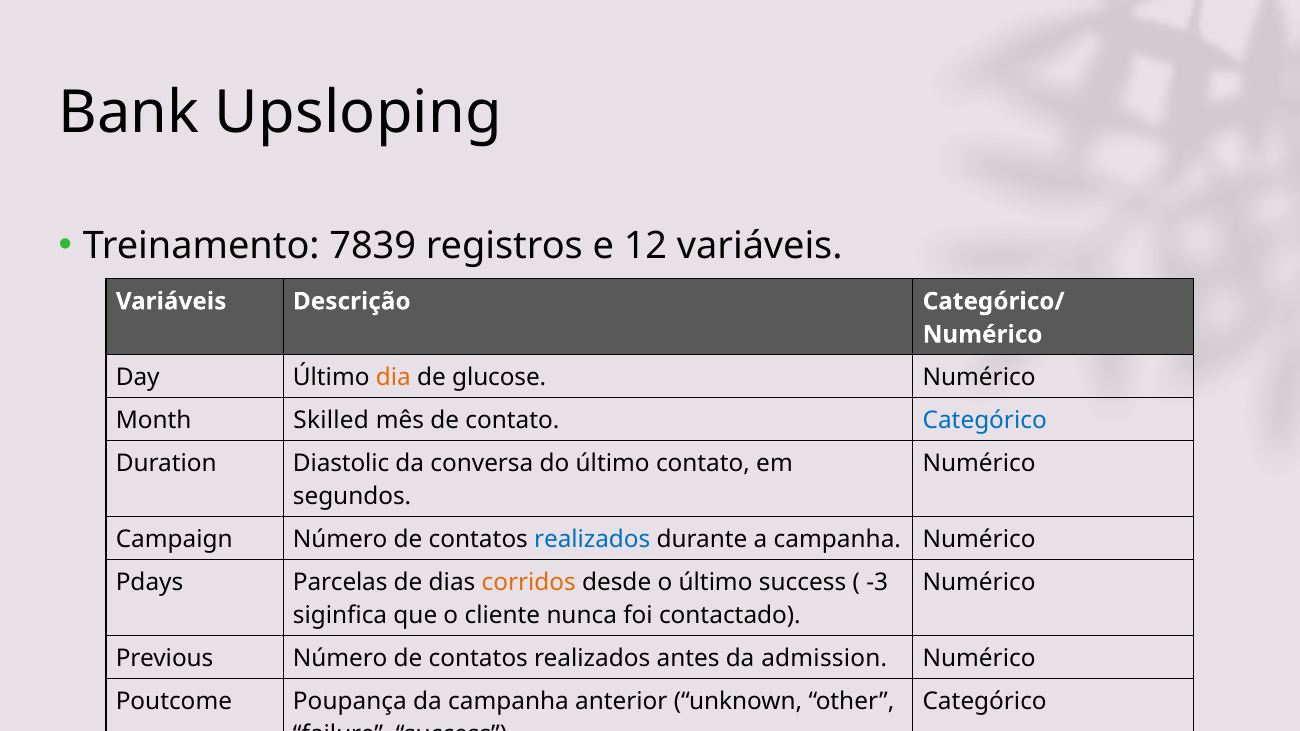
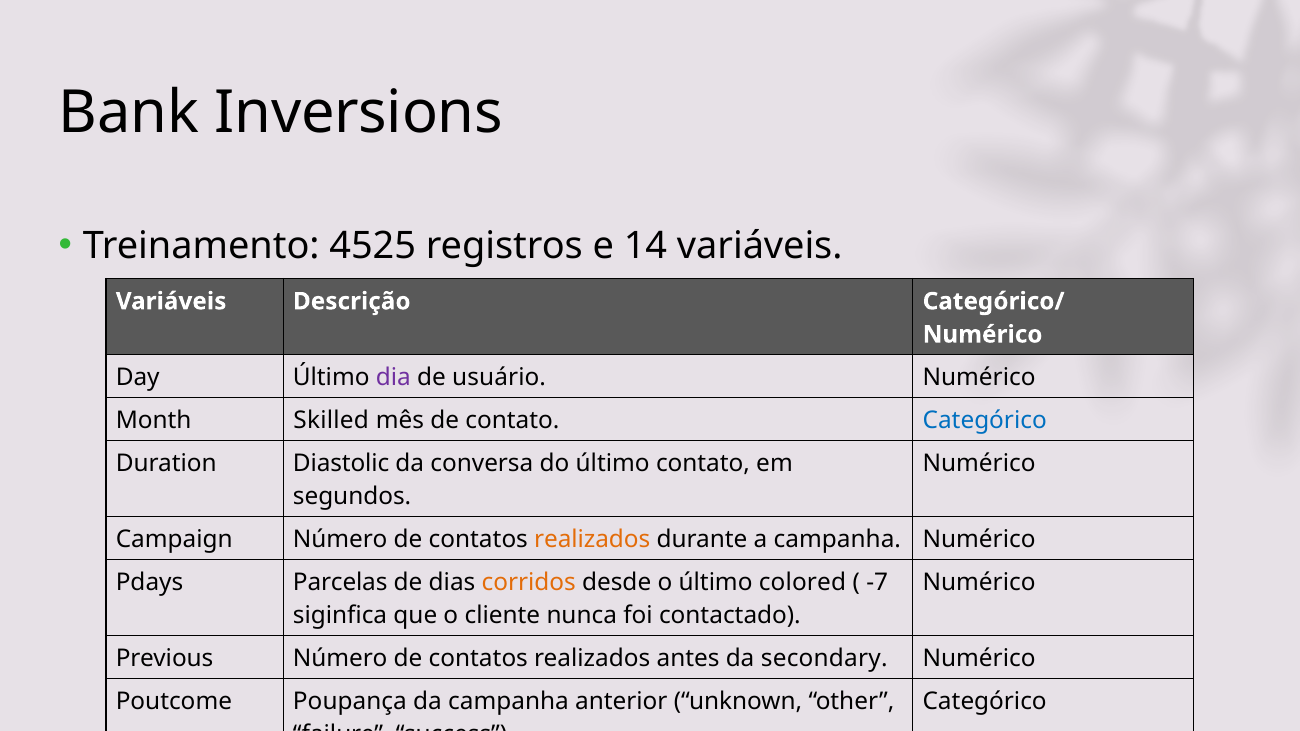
Upsloping: Upsloping -> Inversions (359, 113)
7839: 7839 -> 4525 (373, 246)
12: 12 -> 14 (645, 246)
dia colour: orange -> purple (393, 378)
glucose: glucose -> usuário (499, 378)
realizados colour: blue -> orange (592, 540)
último success: success -> colored (802, 583)
-3: -3 -> -7 (877, 583)
admission: admission -> secondary (824, 659)
